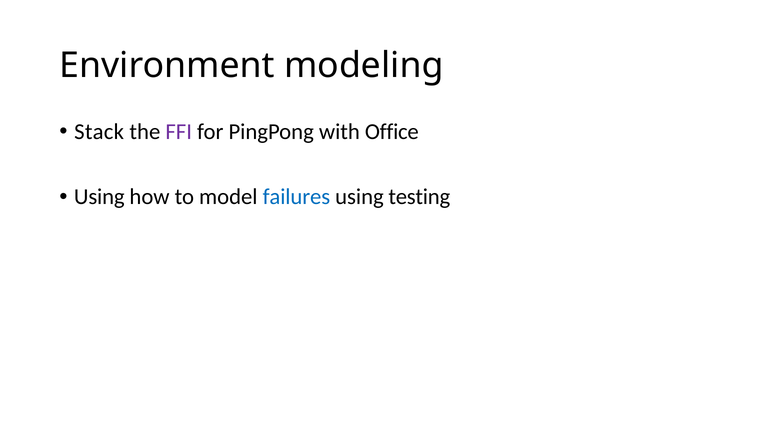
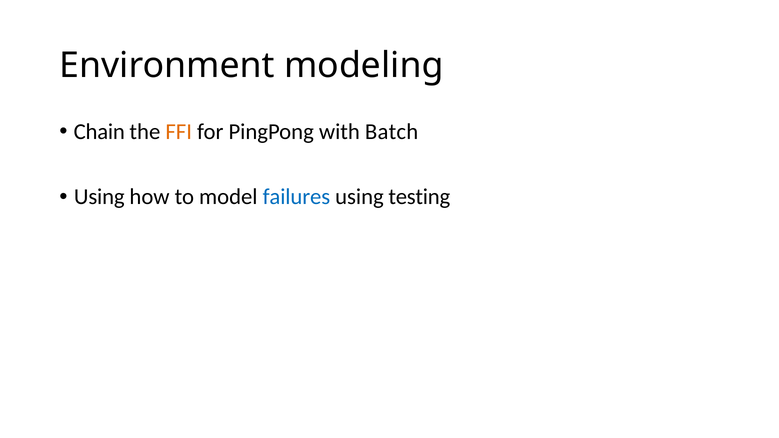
Stack: Stack -> Chain (99, 132)
FFI colour: purple -> orange (179, 132)
Office: Office -> Batch (392, 132)
